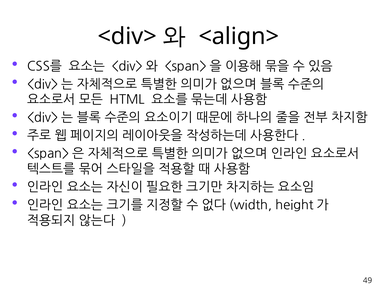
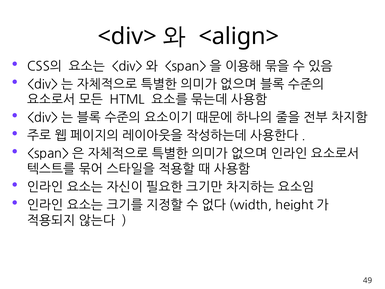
CSS를: CSS를 -> CSS의 (44, 66)
